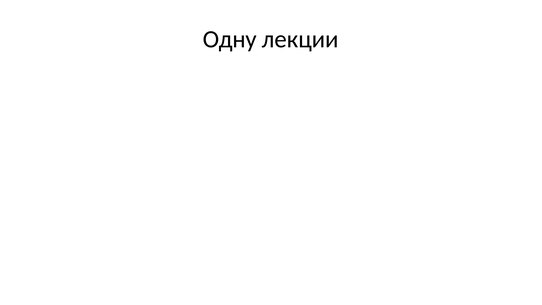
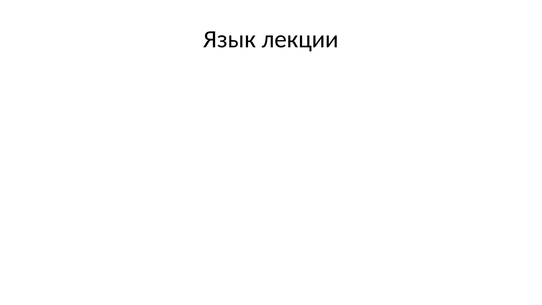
Одну: Одну -> Язык (230, 39)
